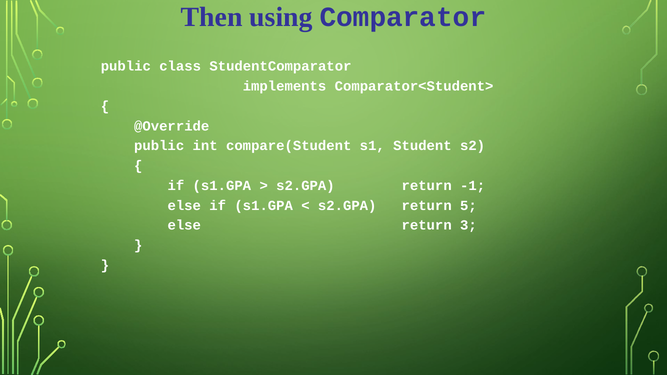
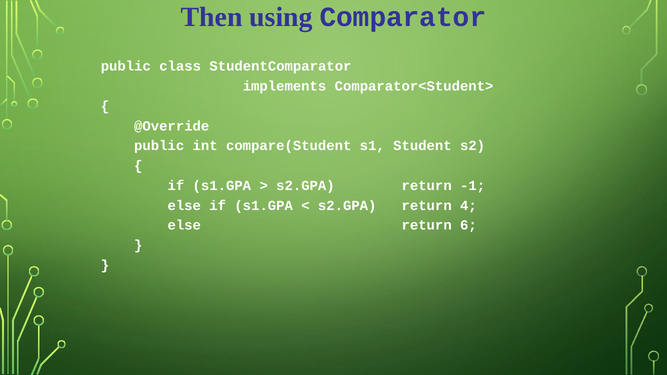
5: 5 -> 4 (468, 206)
3: 3 -> 6 (468, 225)
